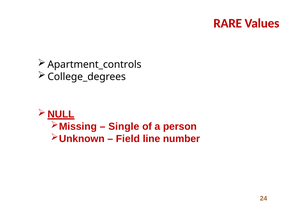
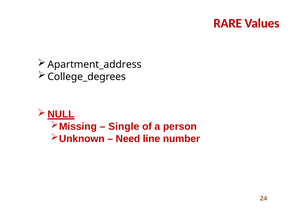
Apartment_controls: Apartment_controls -> Apartment_address (94, 64)
Field: Field -> Need (128, 138)
